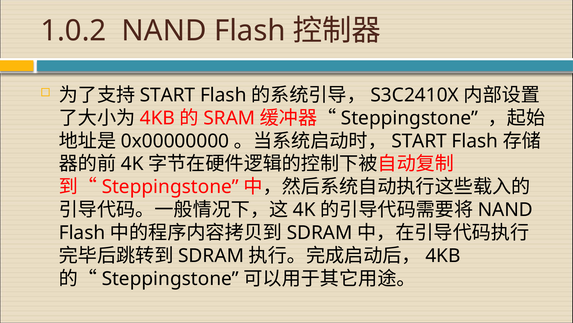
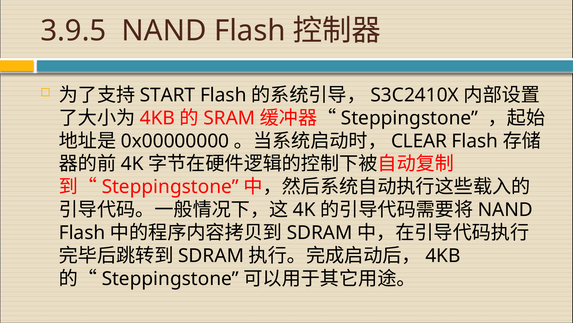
1.0.2: 1.0.2 -> 3.9.5 (73, 31)
START: START -> CLEAR (419, 141)
